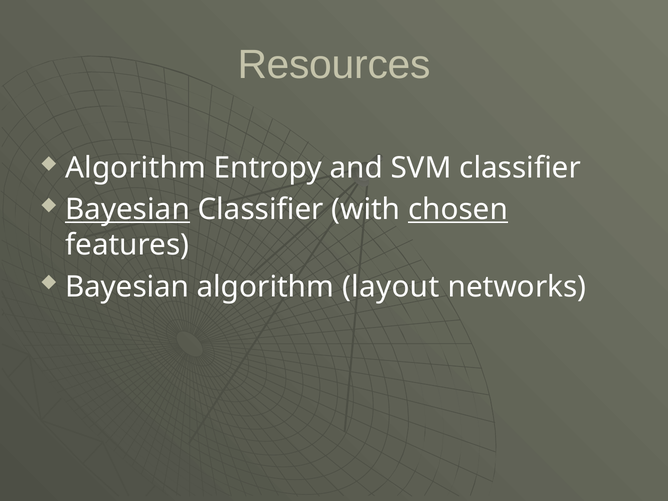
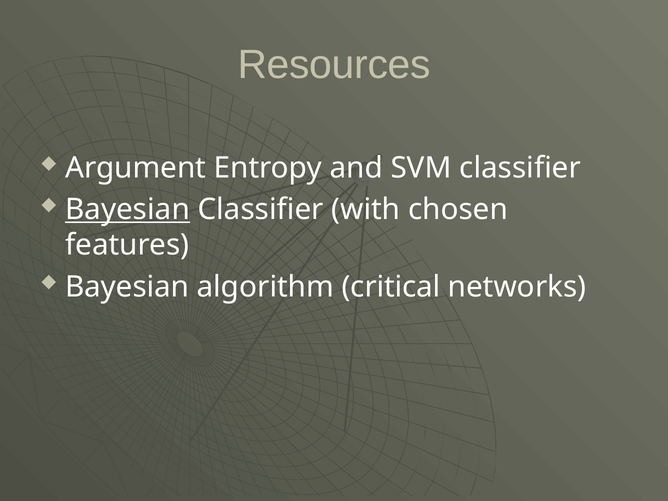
Algorithm: Algorithm -> Argument (136, 168)
chosen underline: present -> none (458, 210)
layout: layout -> critical (391, 287)
